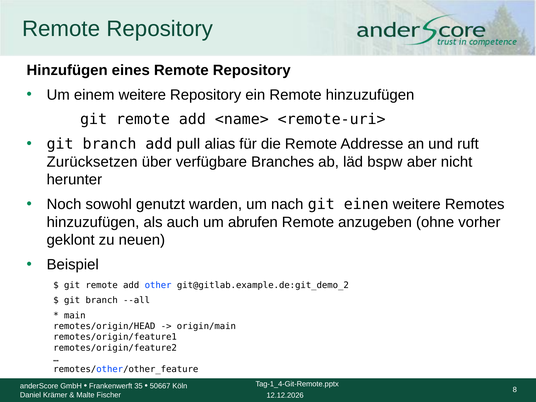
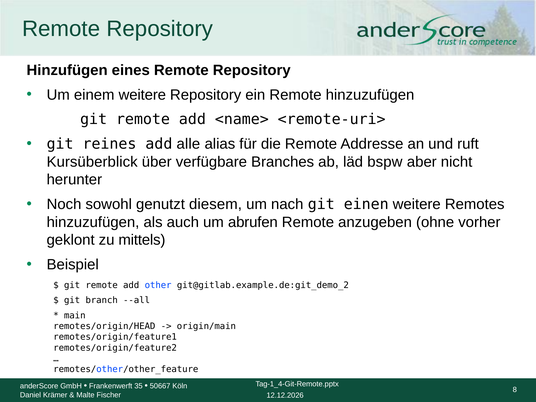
branch: branch -> reines (109, 144)
pull: pull -> alle (188, 144)
Zurücksetzen: Zurücksetzen -> Kursüberblick (92, 162)
warden: warden -> diesem (215, 204)
neuen: neuen -> mittels (142, 240)
